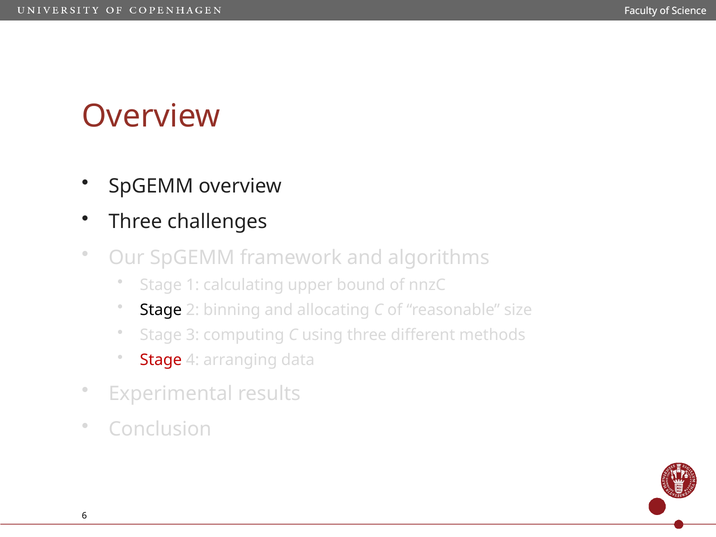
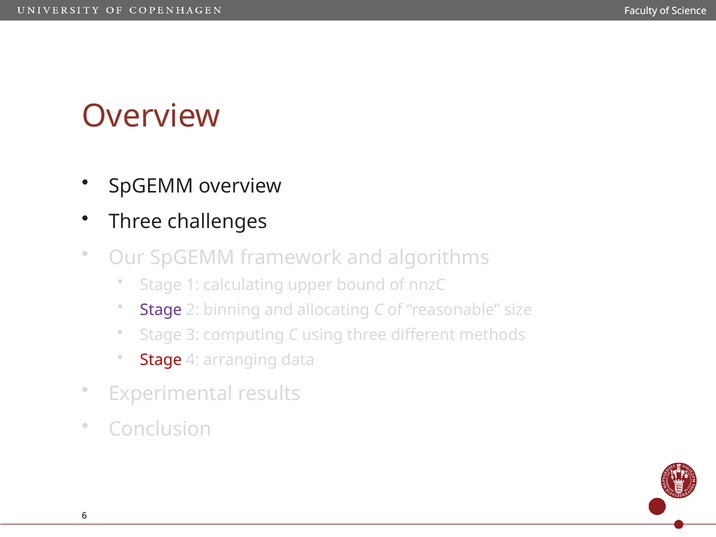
Stage colour: black -> purple (161, 310)
